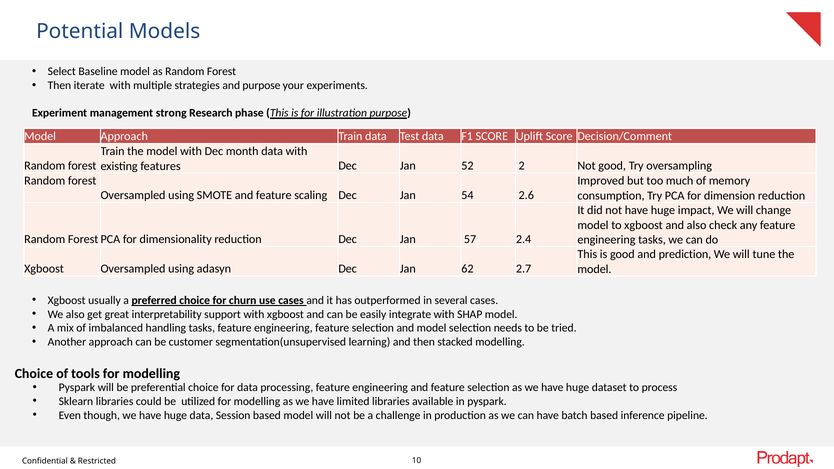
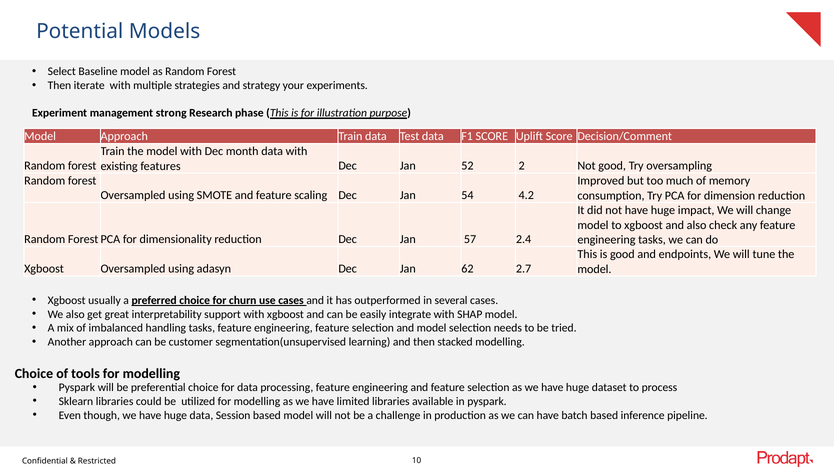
and purpose: purpose -> strategy (261, 86)
2.6: 2.6 -> 4.2 (526, 195)
prediction: prediction -> endpoints (685, 254)
